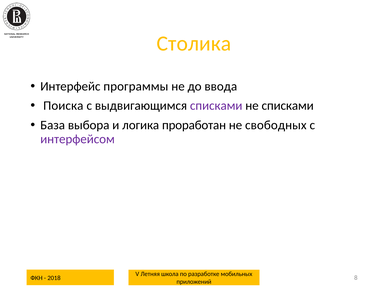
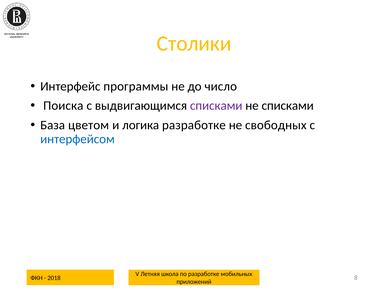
Столика: Столика -> Столики (194, 43)
ввода: ввода -> число (221, 86)
выбора: выбора -> цветом (89, 125)
логика проработан: проработан -> разработке (194, 125)
интерфейсом colour: purple -> blue (78, 139)
